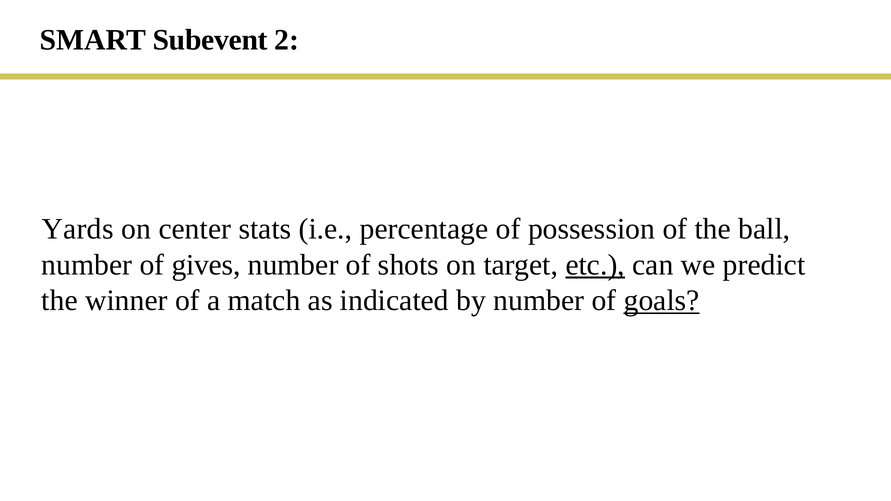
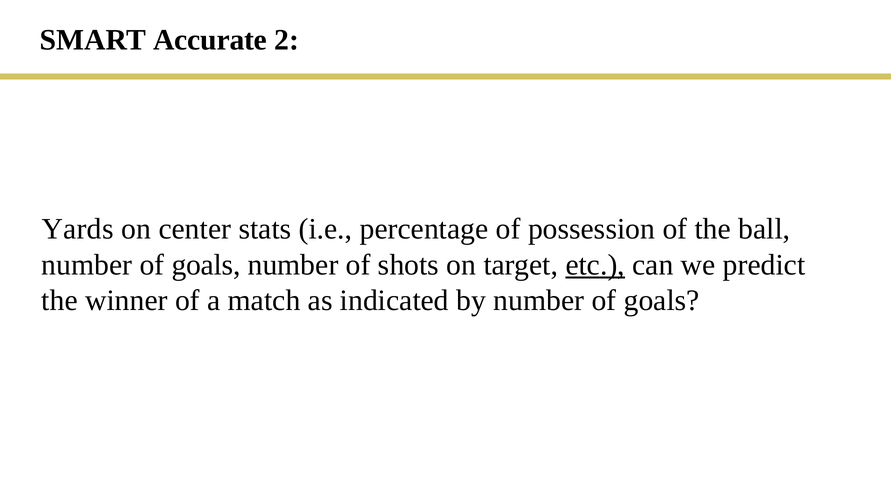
Subevent: Subevent -> Accurate (210, 40)
gives: gives -> goals (206, 265)
goals underline: present -> none (662, 301)
